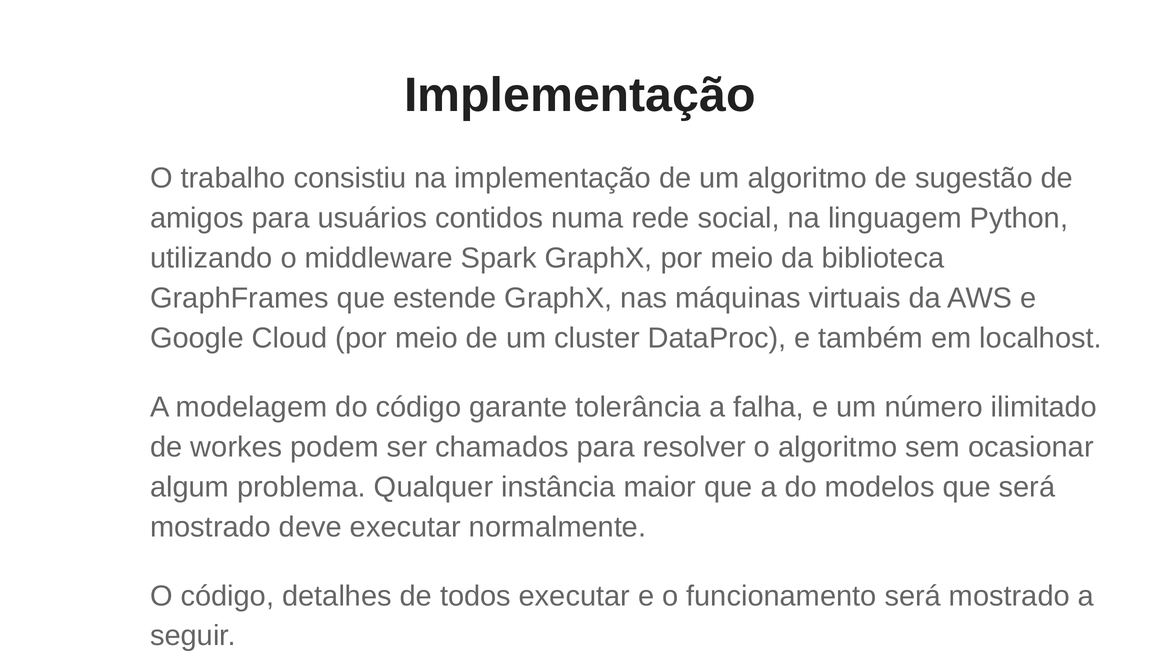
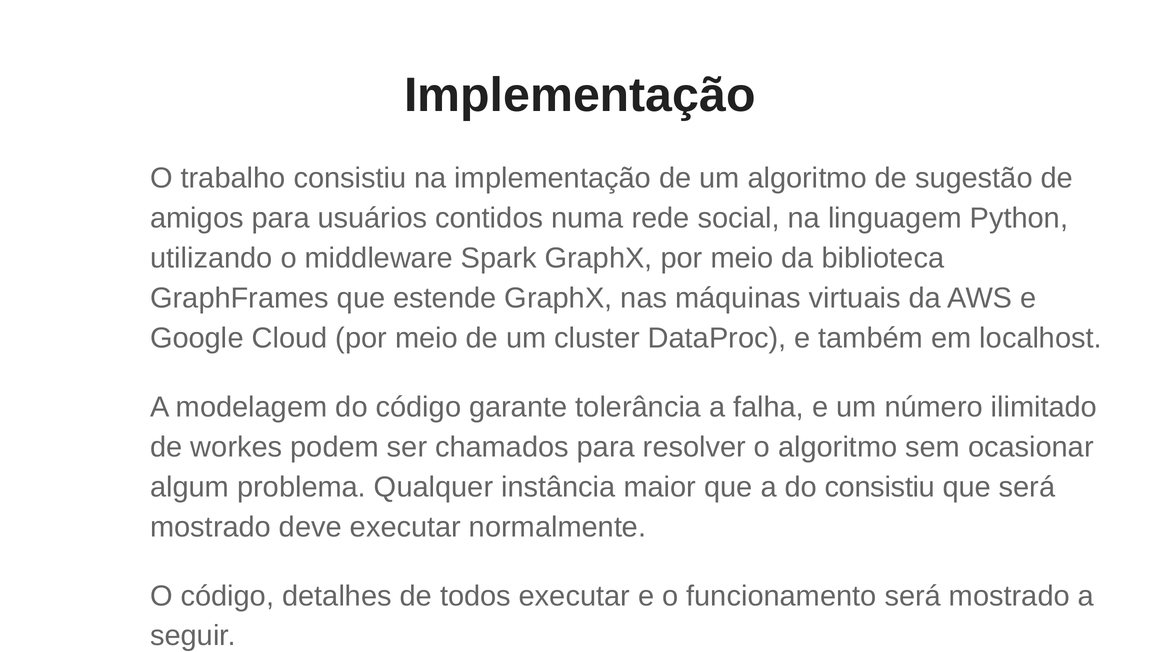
do modelos: modelos -> consistiu (880, 487)
